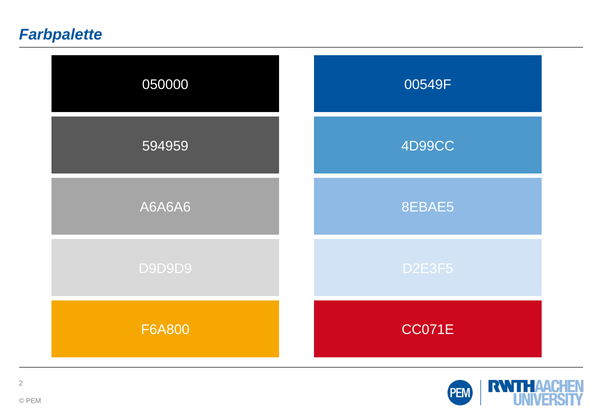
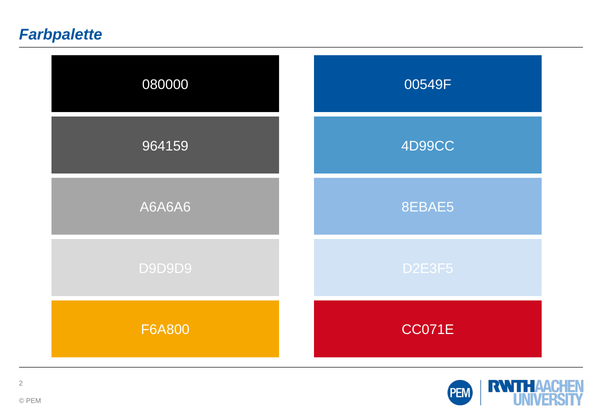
050000: 050000 -> 080000 (165, 85)
594959: 594959 -> 964159 (165, 146)
